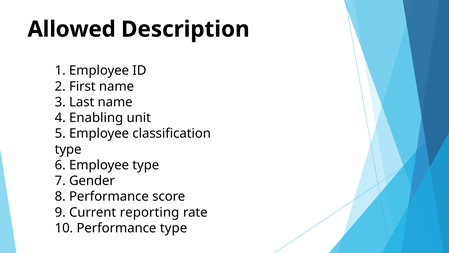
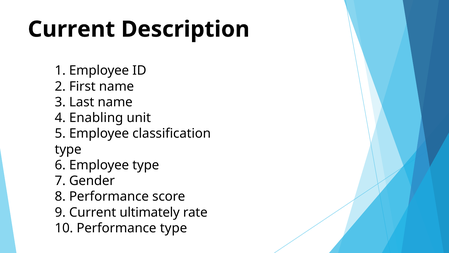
Allowed: Allowed -> Current (71, 29)
reporting: reporting -> ultimately (150, 212)
